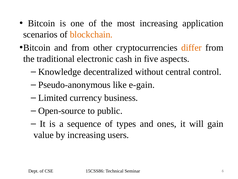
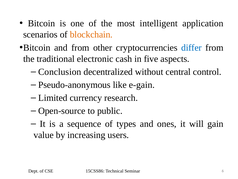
most increasing: increasing -> intelligent (159, 23)
differ colour: orange -> blue (191, 48)
Knowledge: Knowledge -> Conclusion (60, 72)
business: business -> research (121, 98)
